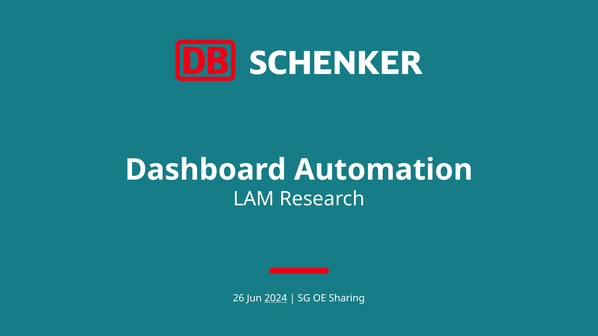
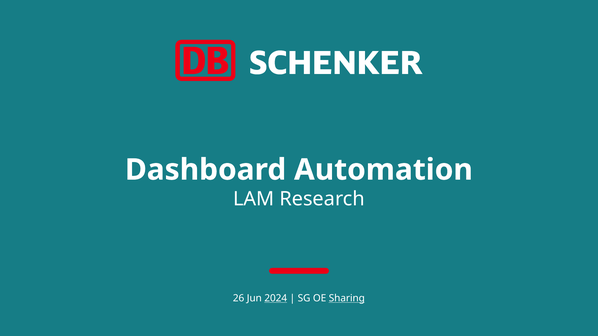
Sharing underline: none -> present (347, 299)
